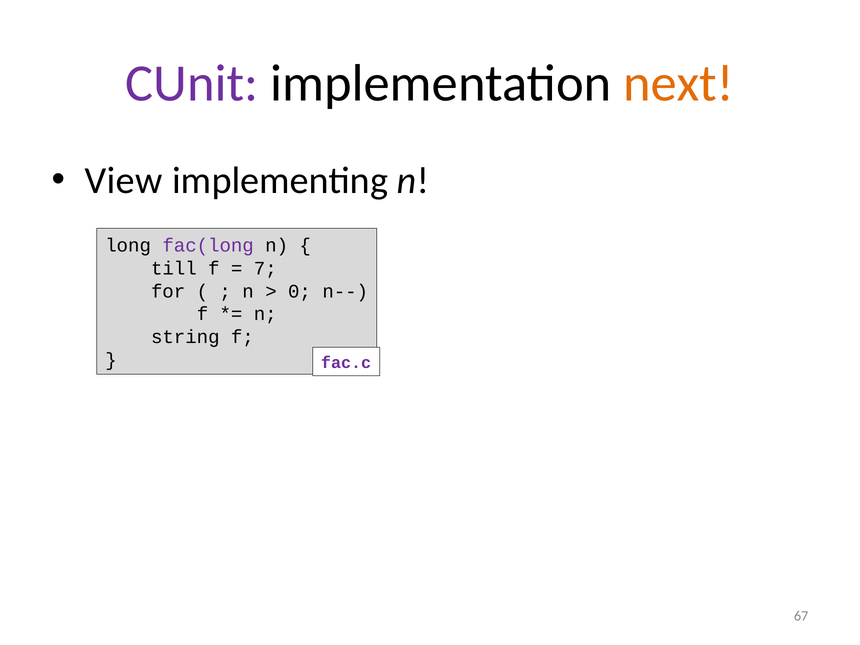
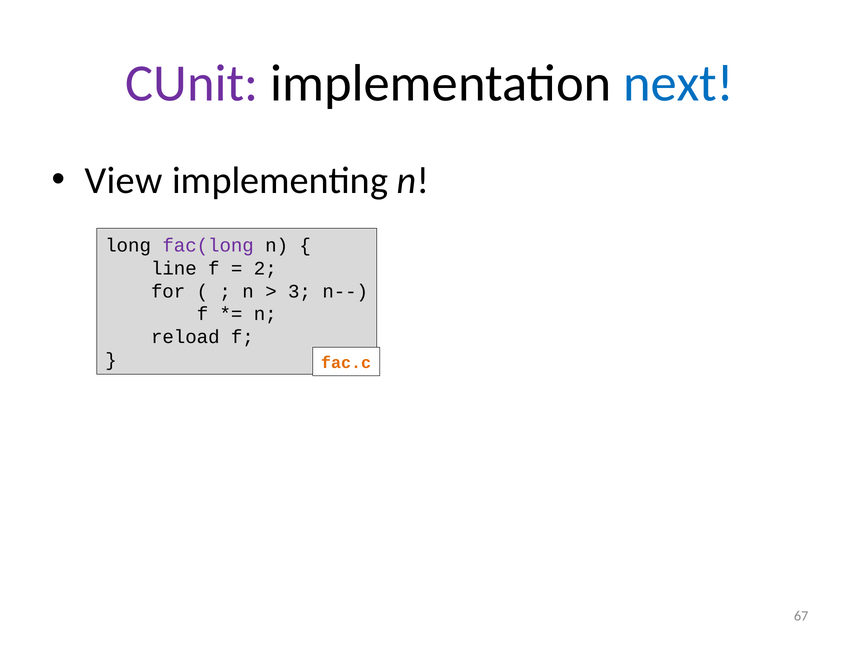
next colour: orange -> blue (679, 83)
till: till -> line (174, 268)
7: 7 -> 2 (265, 268)
0: 0 -> 3 (299, 291)
string: string -> reload (185, 337)
fac.c colour: purple -> orange (346, 363)
